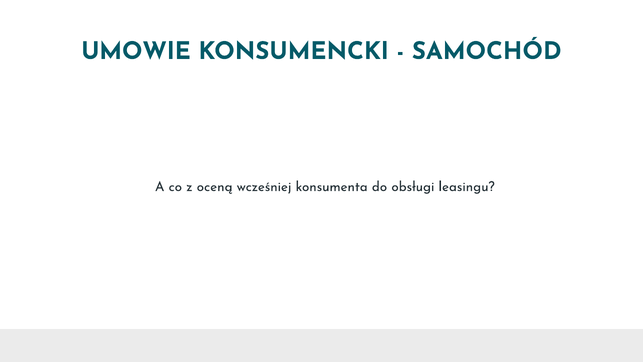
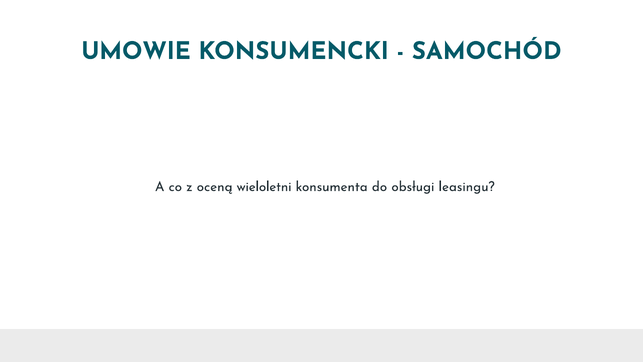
wcześniej: wcześniej -> wieloletni (264, 186)
